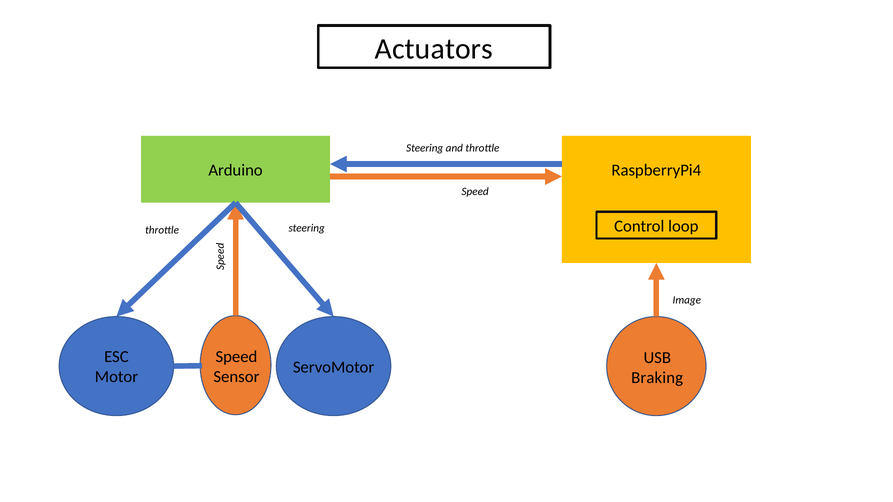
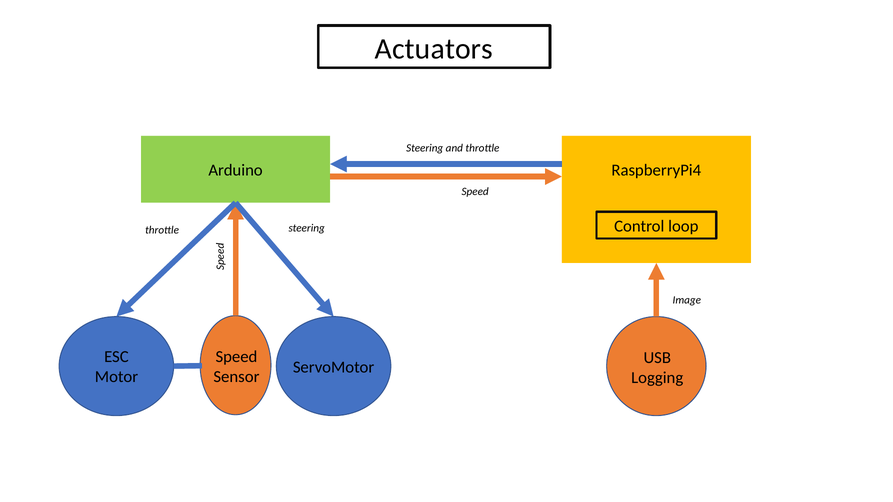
Braking: Braking -> Logging (657, 378)
